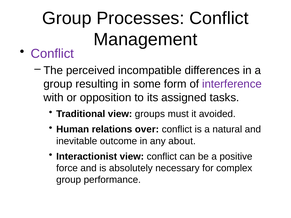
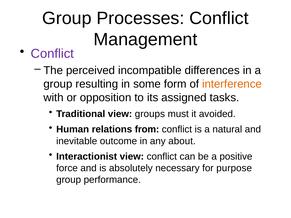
interference colour: purple -> orange (232, 84)
over: over -> from (147, 130)
complex: complex -> purpose (234, 168)
